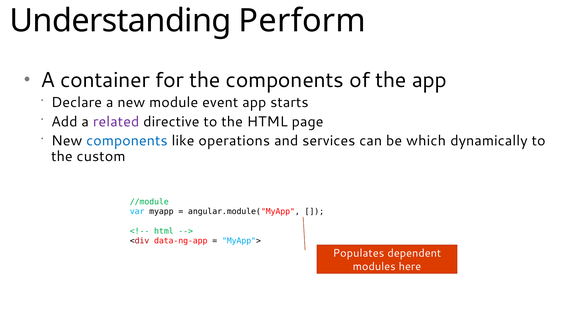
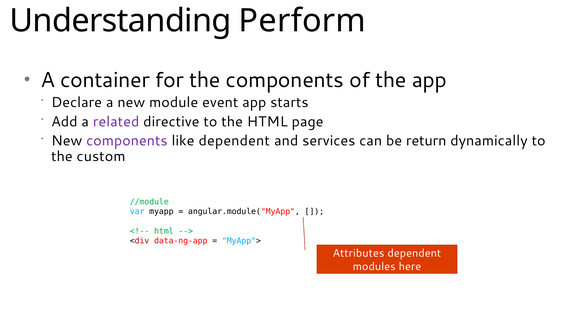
components colour: blue -> purple (127, 141)
like operations: operations -> dependent (234, 141)
which: which -> return (426, 141)
Populates: Populates -> Attributes (359, 253)
